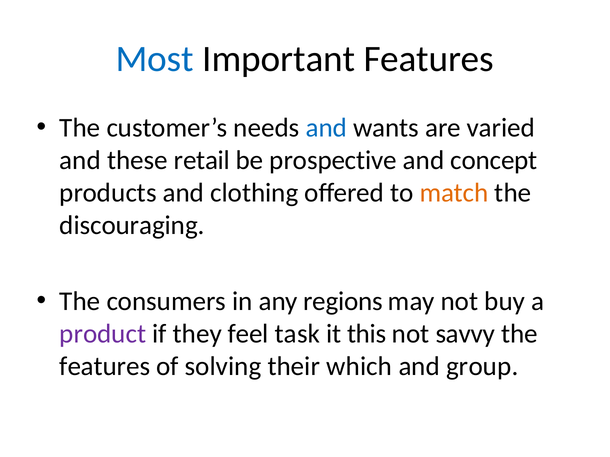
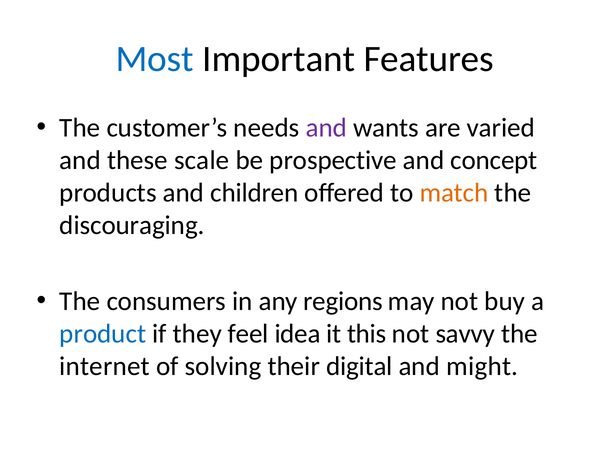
and colour: blue -> purple (326, 128)
retail: retail -> scale (202, 161)
clothing: clothing -> children (254, 193)
product colour: purple -> blue (103, 334)
task: task -> idea (298, 334)
features: features -> internet (105, 367)
which: which -> digital (359, 367)
group: group -> might (482, 367)
